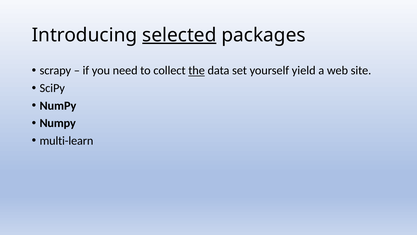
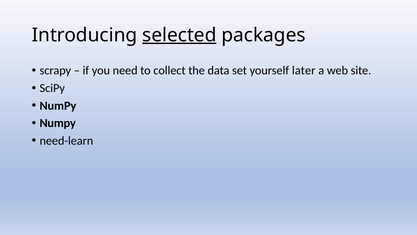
the underline: present -> none (197, 71)
yield: yield -> later (304, 71)
multi-learn: multi-learn -> need-learn (66, 140)
